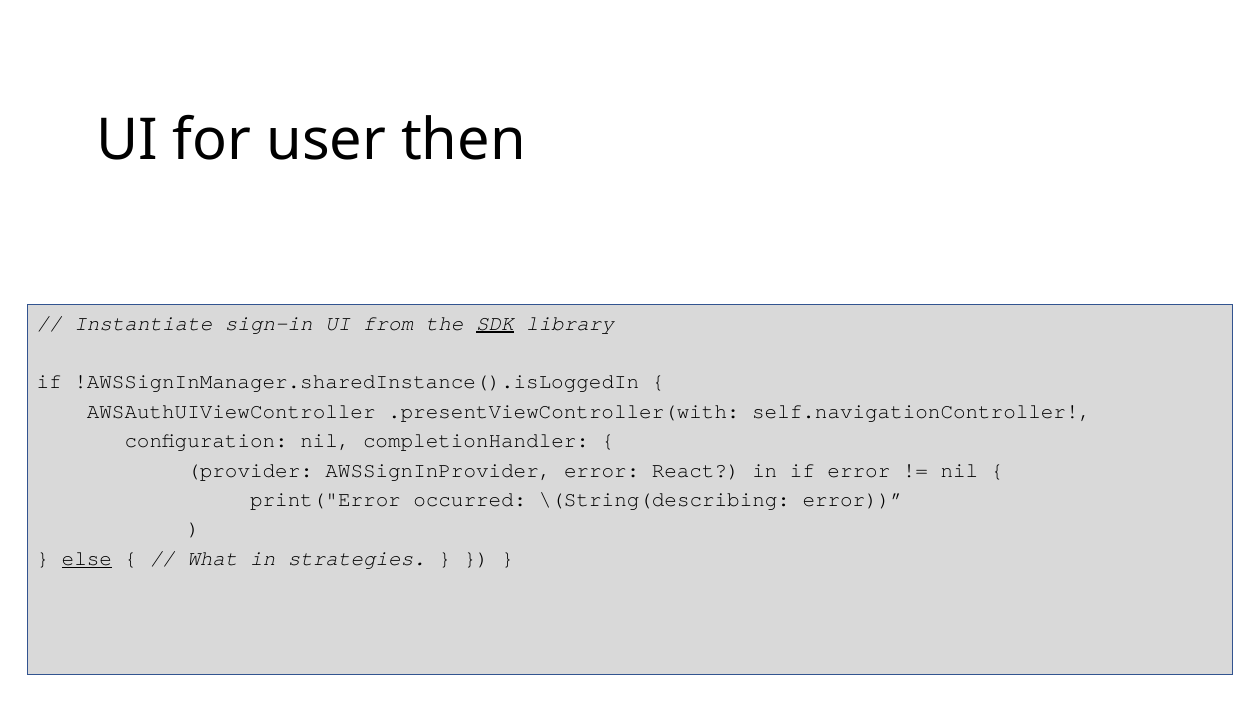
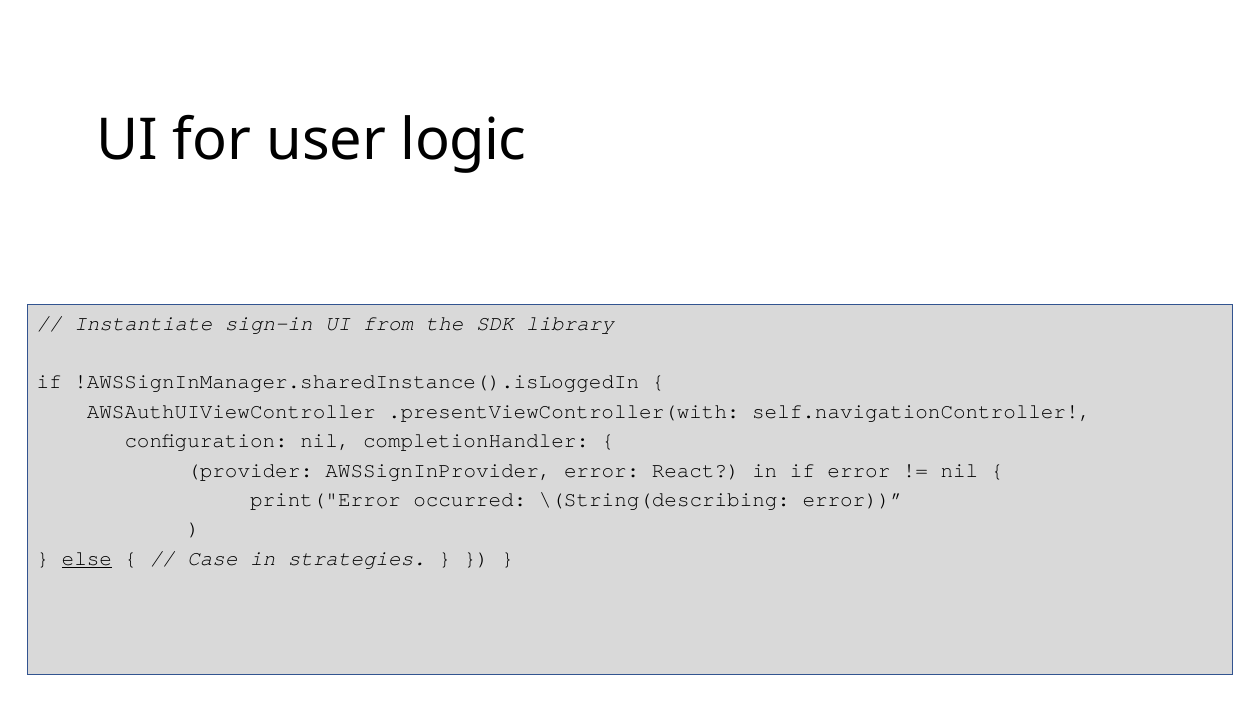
then: then -> logic (464, 140)
SDK underline: present -> none (495, 323)
What: What -> Case (213, 558)
